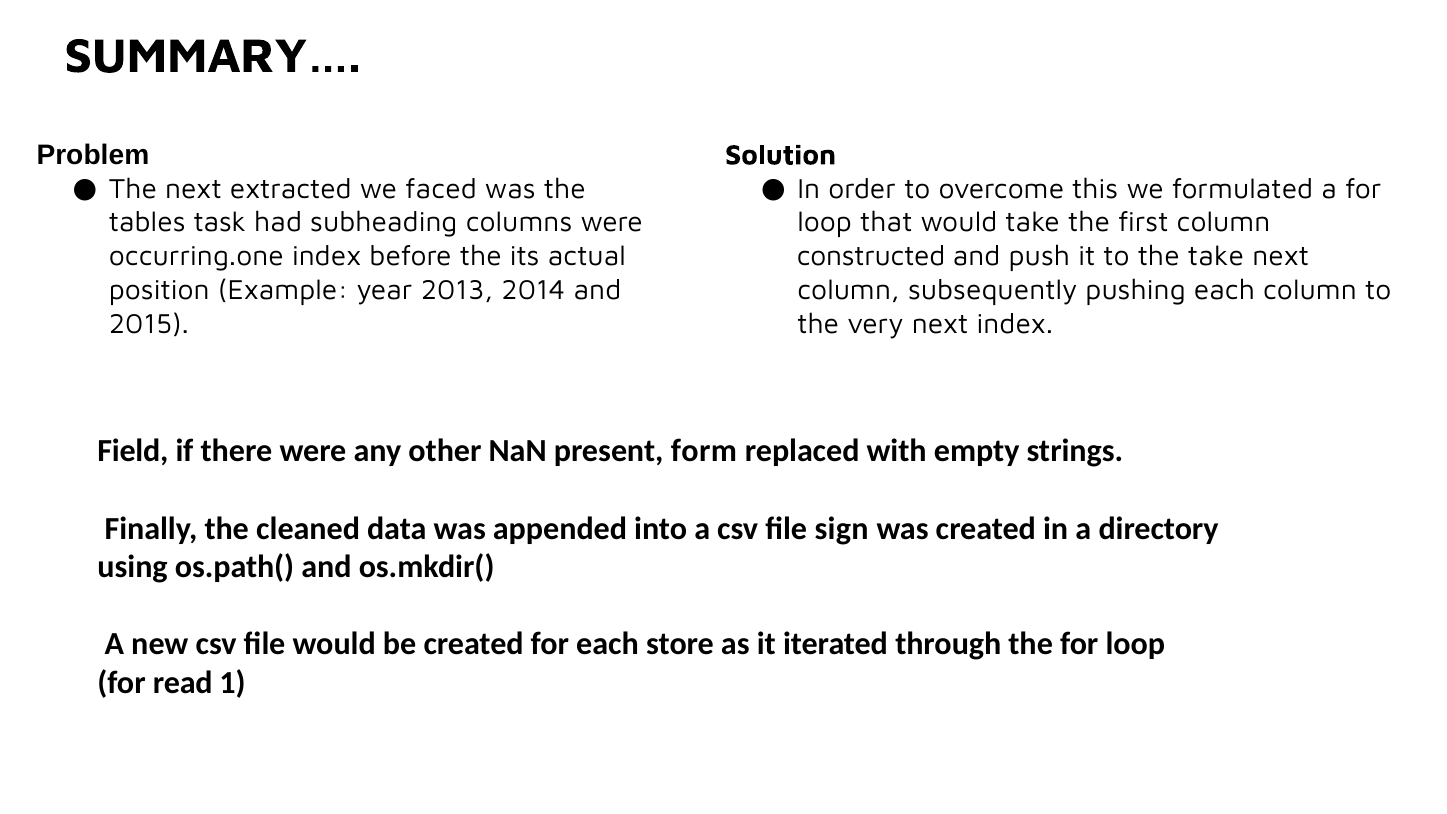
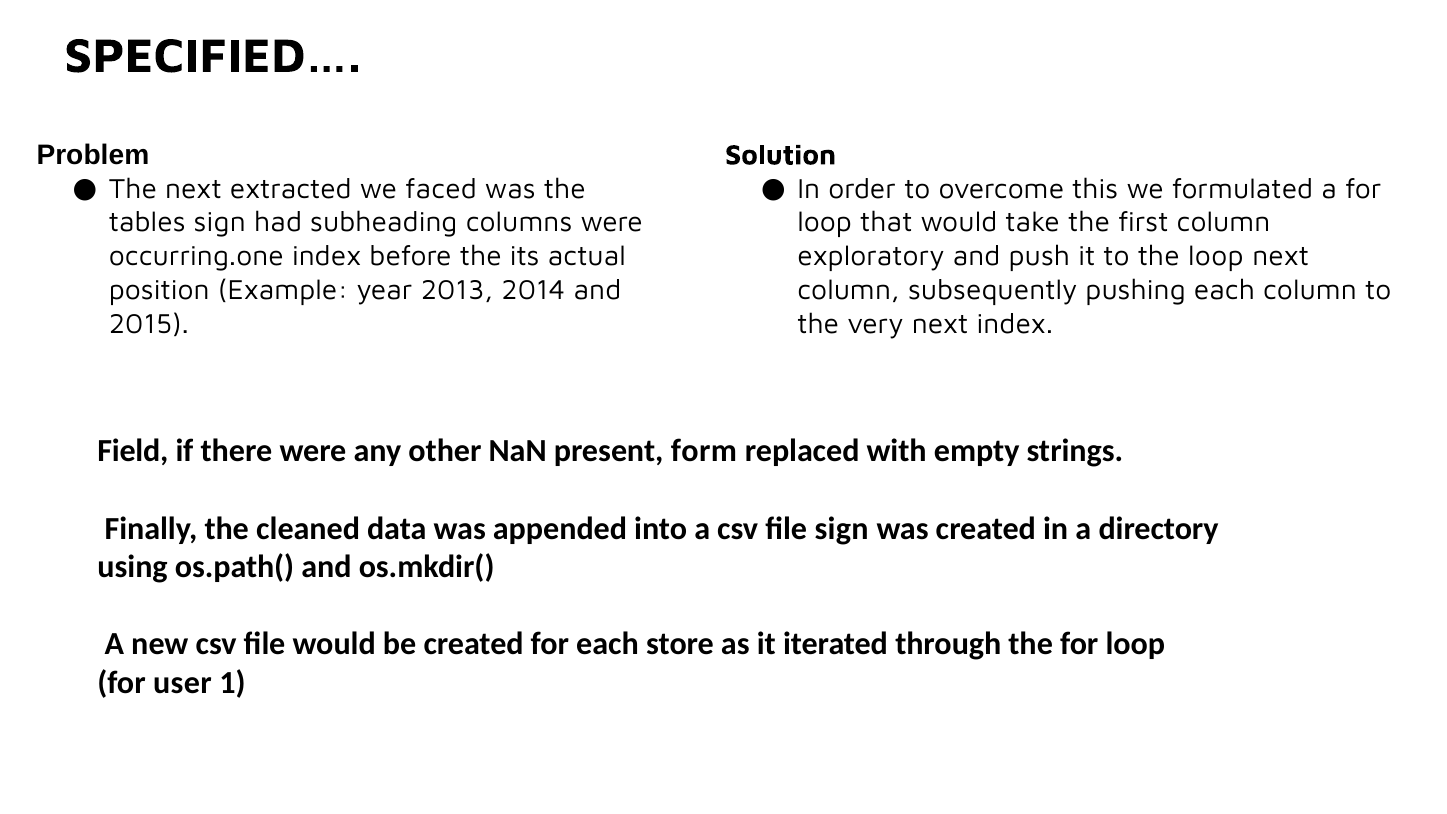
SUMMARY…: SUMMARY… -> SPECIFIED… (212, 56)
tables task: task -> sign (220, 223)
constructed: constructed -> exploratory (871, 256)
the take: take -> loop (1216, 256)
read: read -> user (182, 683)
